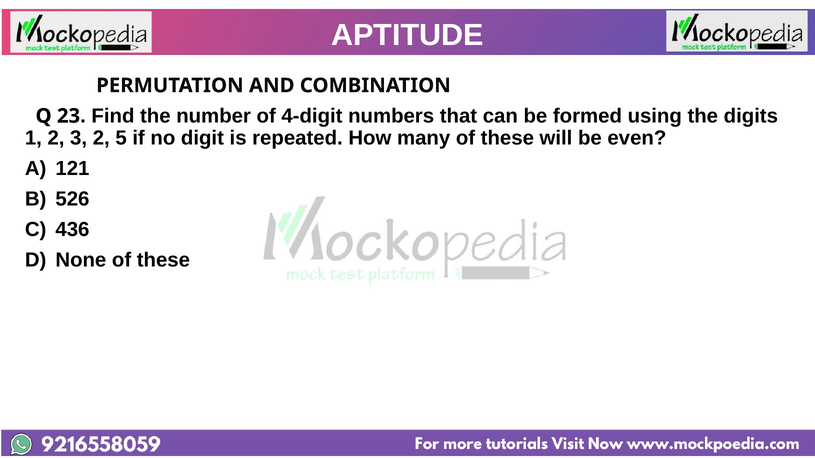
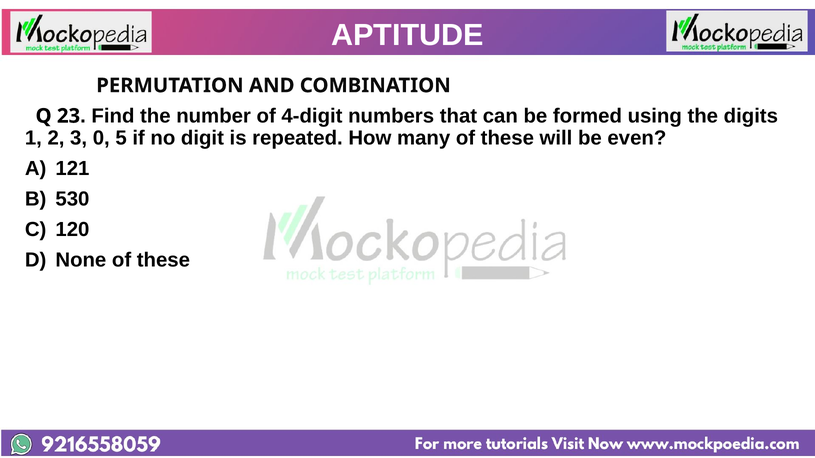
3 2: 2 -> 0 (101, 138)
526: 526 -> 530 (72, 199)
436: 436 -> 120 (72, 230)
